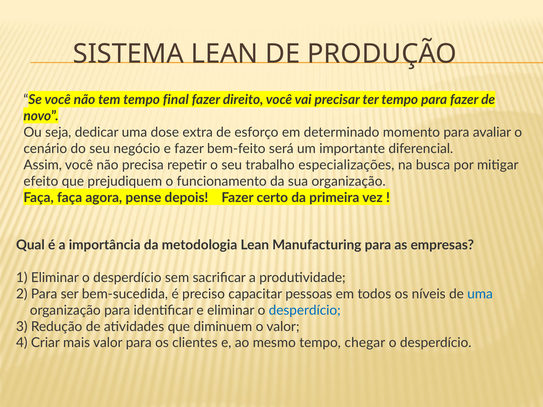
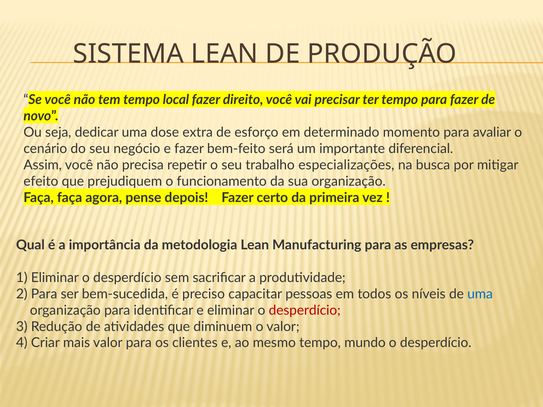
final: final -> local (176, 100)
desperdício colour: blue -> red (305, 310)
chegar: chegar -> mundo (365, 343)
